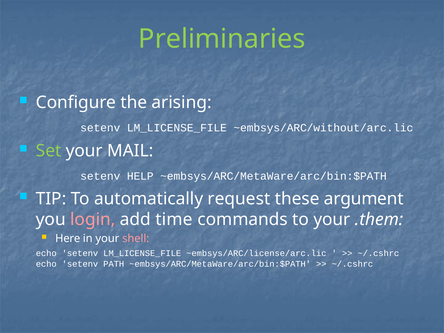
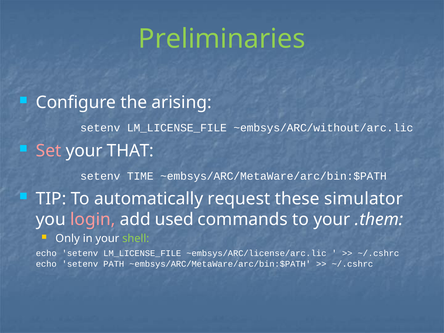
Set colour: light green -> pink (49, 151)
MAIL: MAIL -> THAT (130, 151)
HELP: HELP -> TIME (140, 176)
argument: argument -> simulator (364, 199)
time: time -> used (174, 220)
Here: Here -> Only (68, 238)
shell colour: pink -> light green (136, 238)
